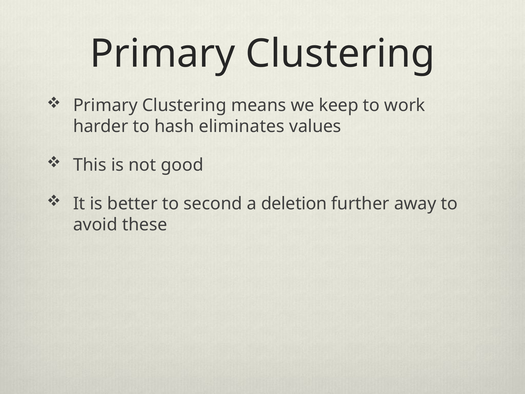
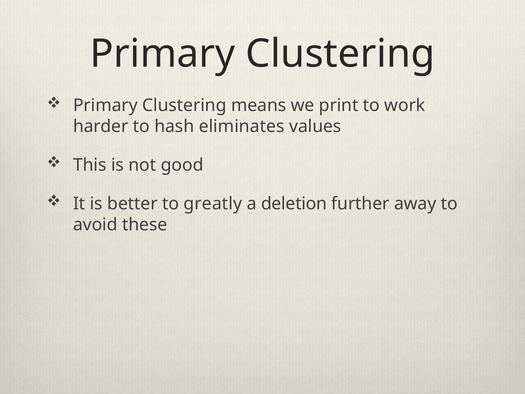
keep: keep -> print (339, 105)
second: second -> greatly (213, 203)
